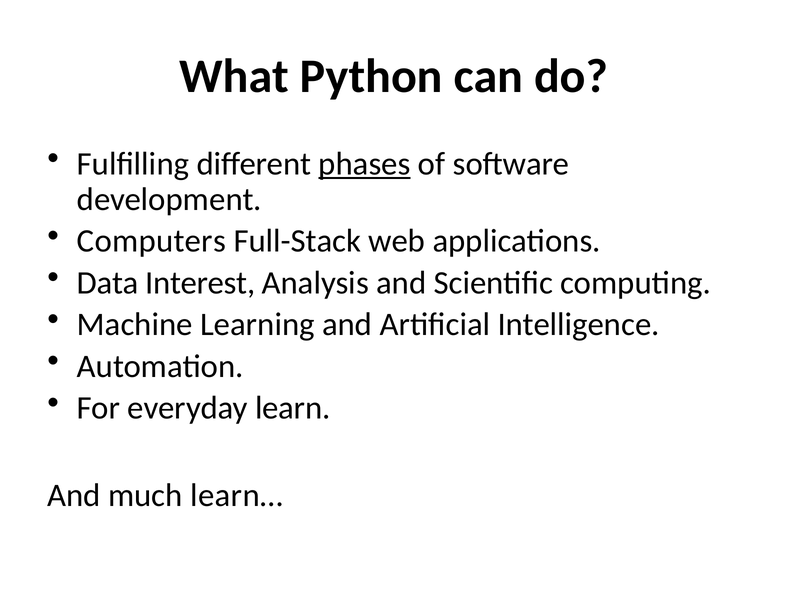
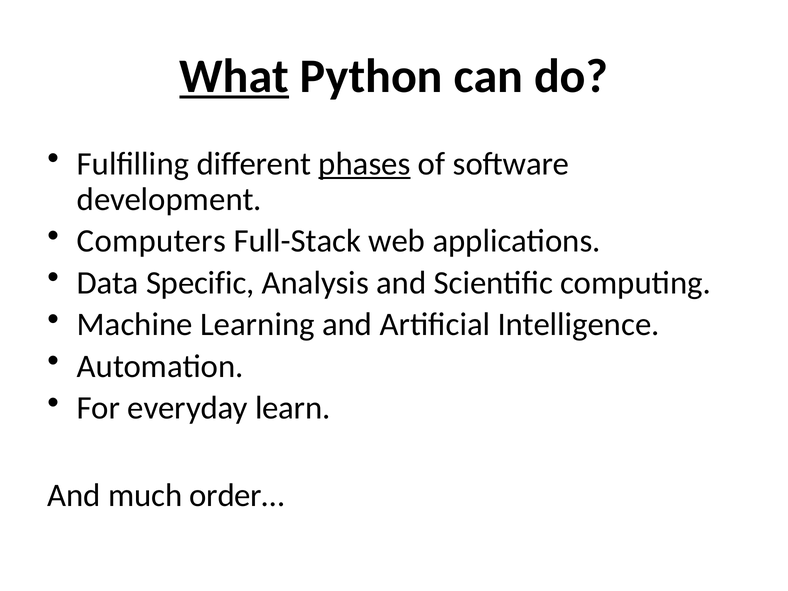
What underline: none -> present (234, 76)
Interest: Interest -> Specific (200, 283)
learn…: learn… -> order… (237, 496)
